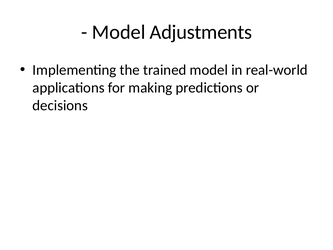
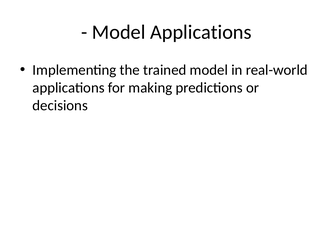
Model Adjustments: Adjustments -> Applications (201, 32)
